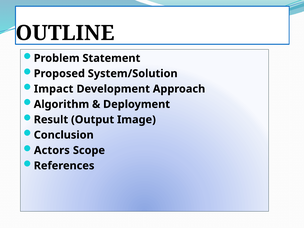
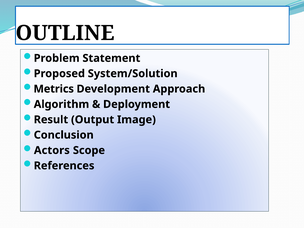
Impact: Impact -> Metrics (54, 89)
